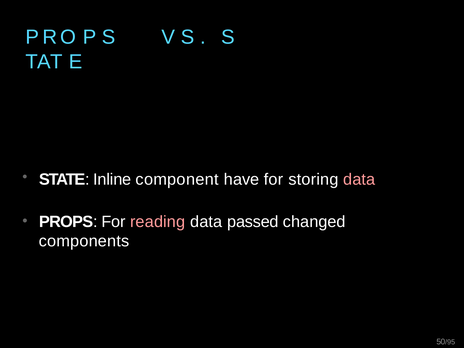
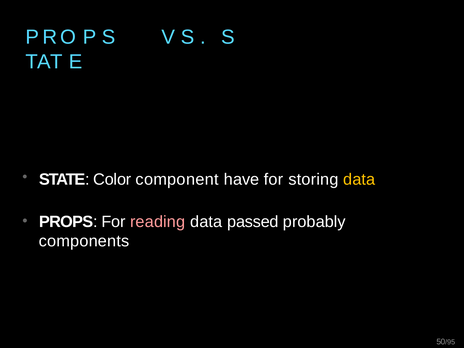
Inline: Inline -> Color (112, 179)
data colour: pink -> yellow (359, 179)
changed: changed -> probably (314, 222)
